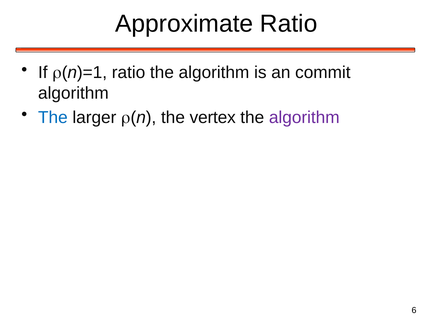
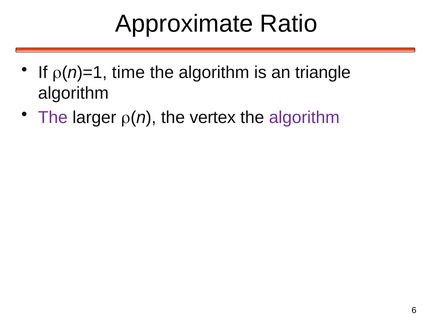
ratio: ratio -> time (128, 73)
commit: commit -> triangle (323, 73)
The colour: blue -> purple (53, 117)
